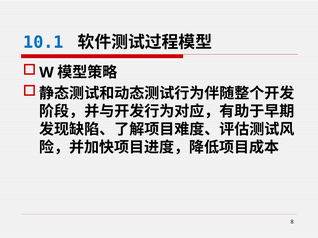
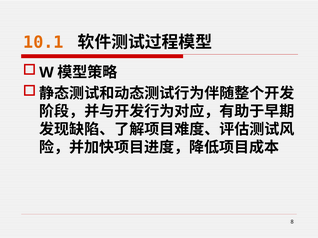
10.1 colour: blue -> orange (43, 42)
